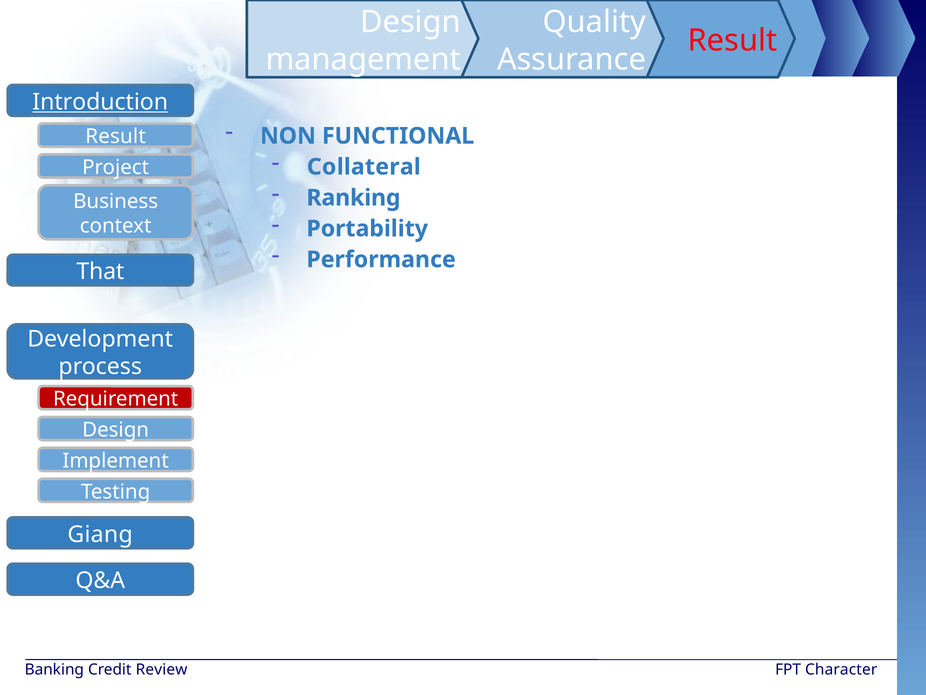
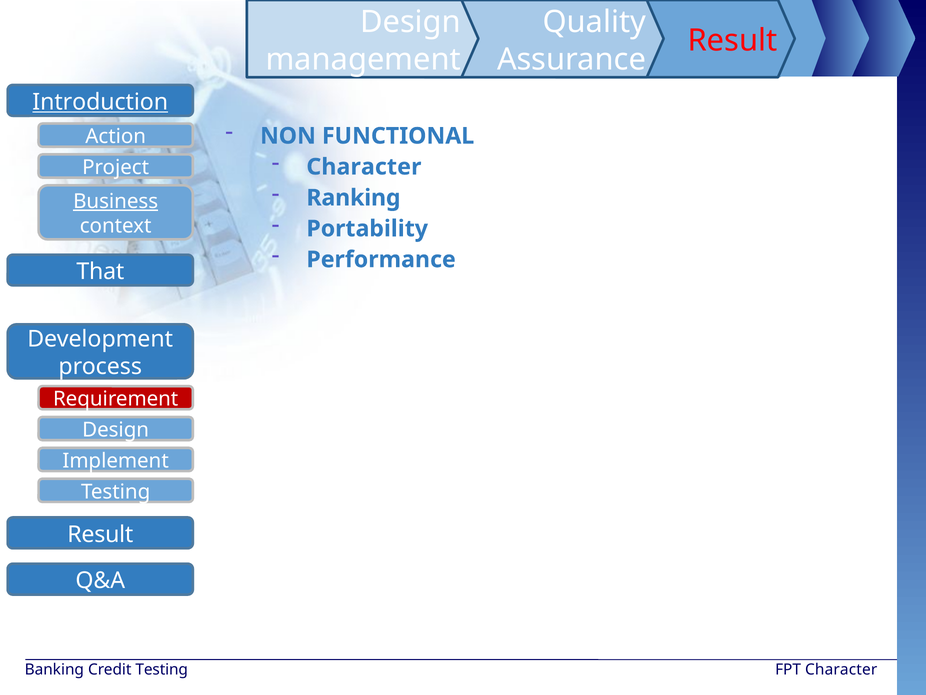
Result: Result -> Action (116, 136)
Collateral: Collateral -> Character (364, 167)
Business underline: none -> present (116, 201)
Giang: Giang -> Result (100, 534)
Credit Review: Review -> Testing (162, 669)
